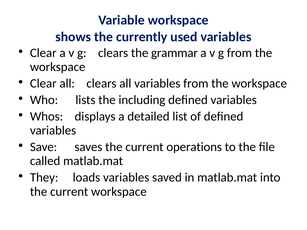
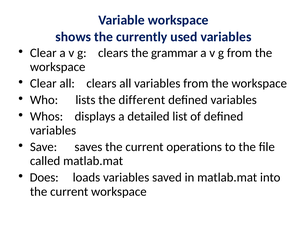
including: including -> different (142, 100)
They: They -> Does (44, 178)
